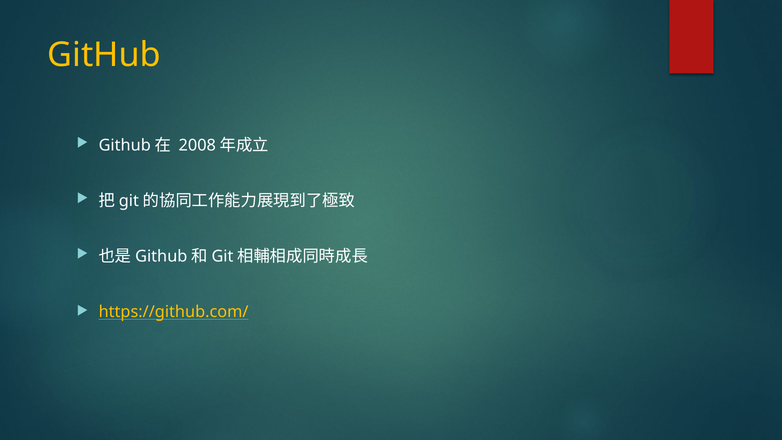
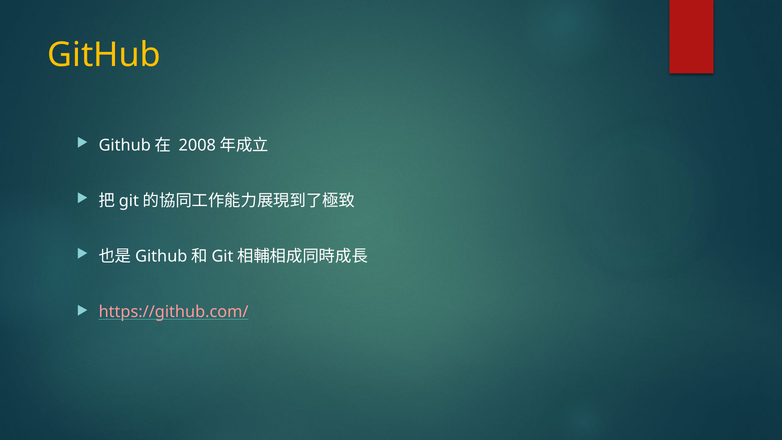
https://github.com/ colour: yellow -> pink (174, 312)
